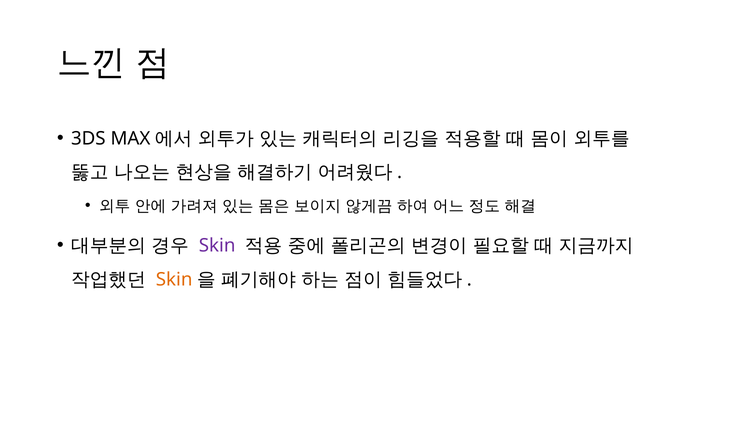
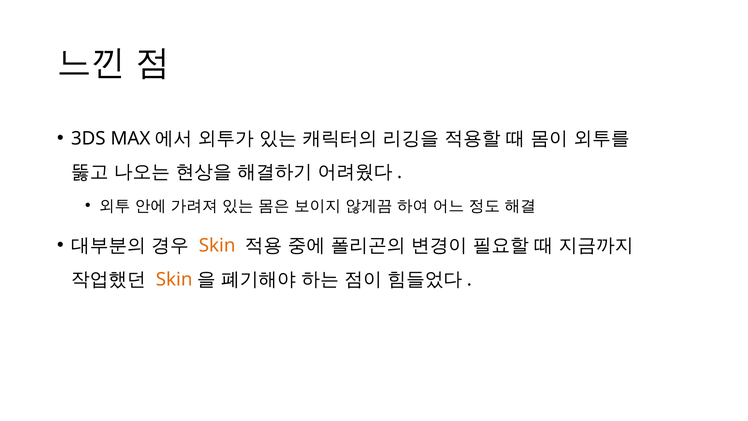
Skin colour: purple -> orange (217, 246)
